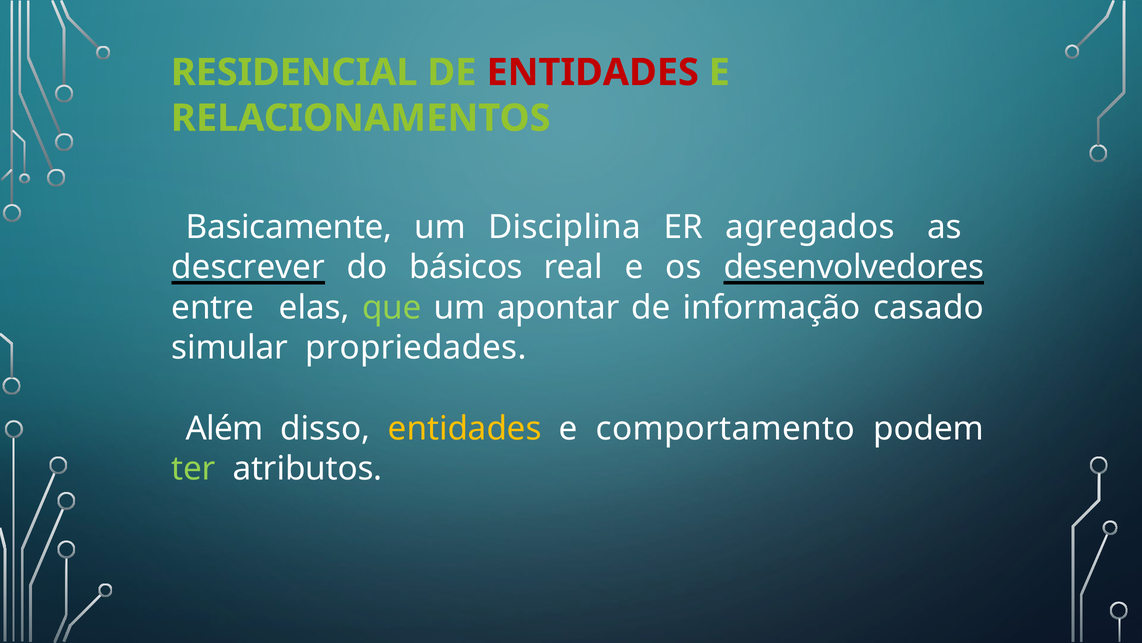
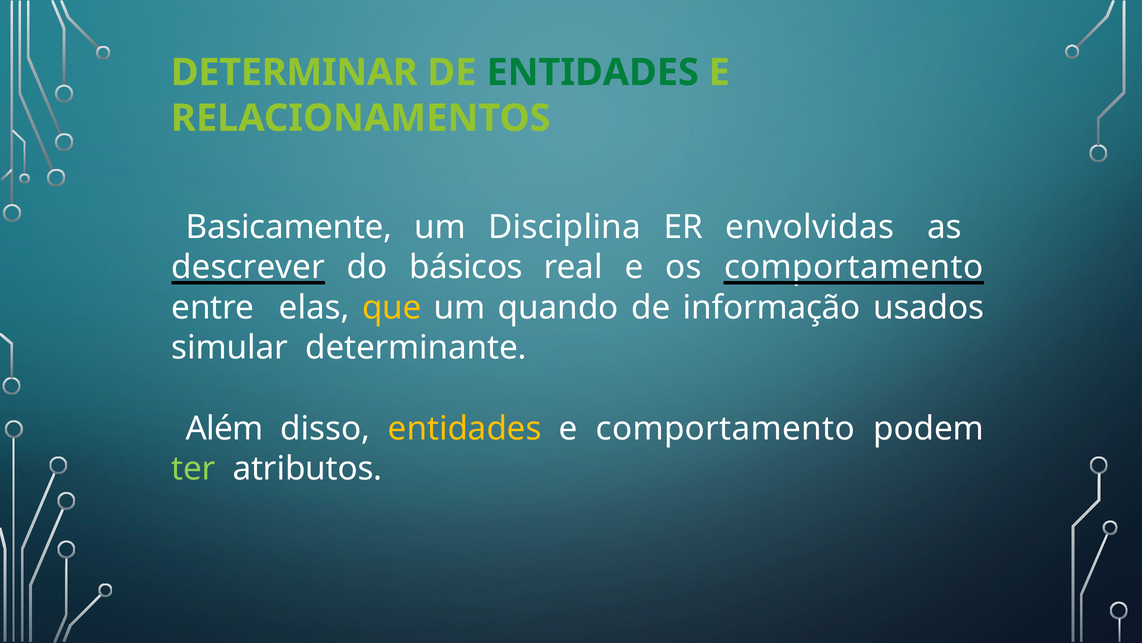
RESIDENCIAL: RESIDENCIAL -> DETERMINAR (294, 72)
ENTIDADES colour: red -> green (593, 72)
agregados: agregados -> envolvidas (810, 227)
os desenvolvedores: desenvolvedores -> comportamento (854, 267)
que colour: light green -> yellow (392, 307)
apontar: apontar -> quando (558, 307)
casado: casado -> usados (929, 307)
propriedades: propriedades -> determinante (416, 347)
